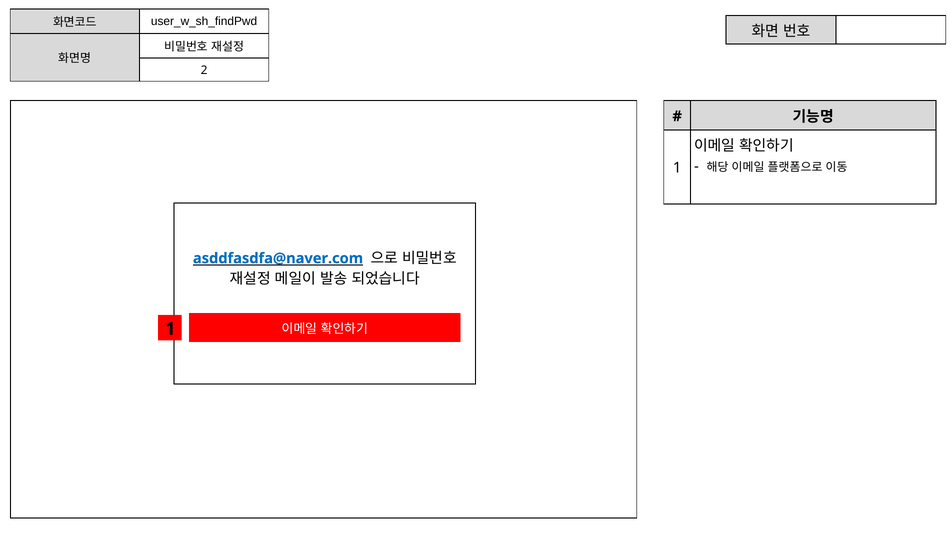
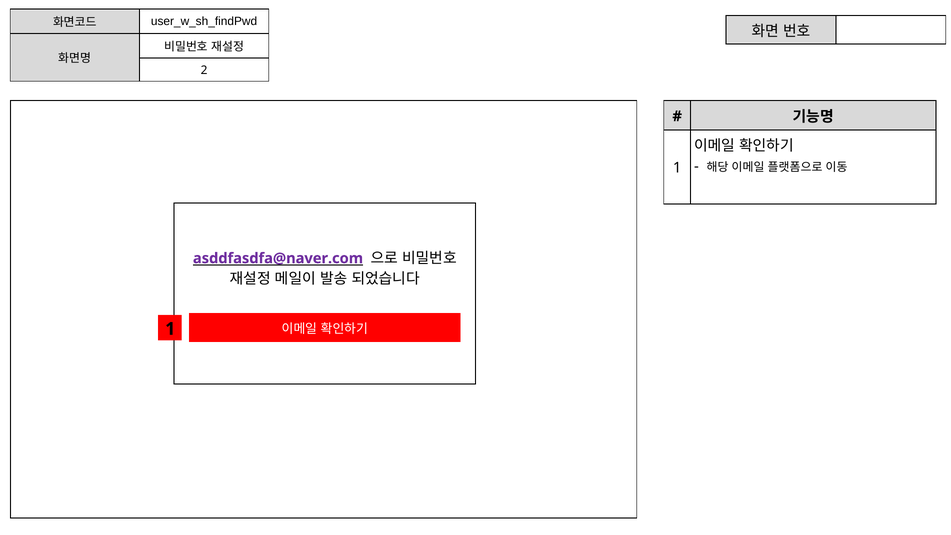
asddfasdfa@naver.com colour: blue -> purple (278, 258)
